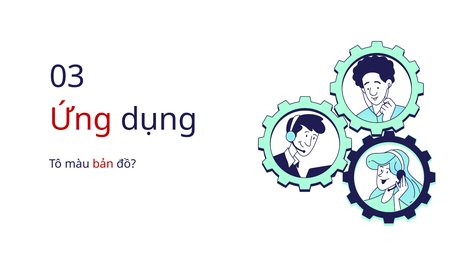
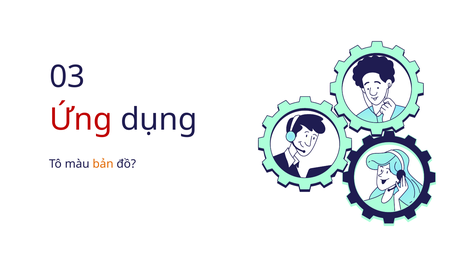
bản colour: red -> orange (103, 164)
